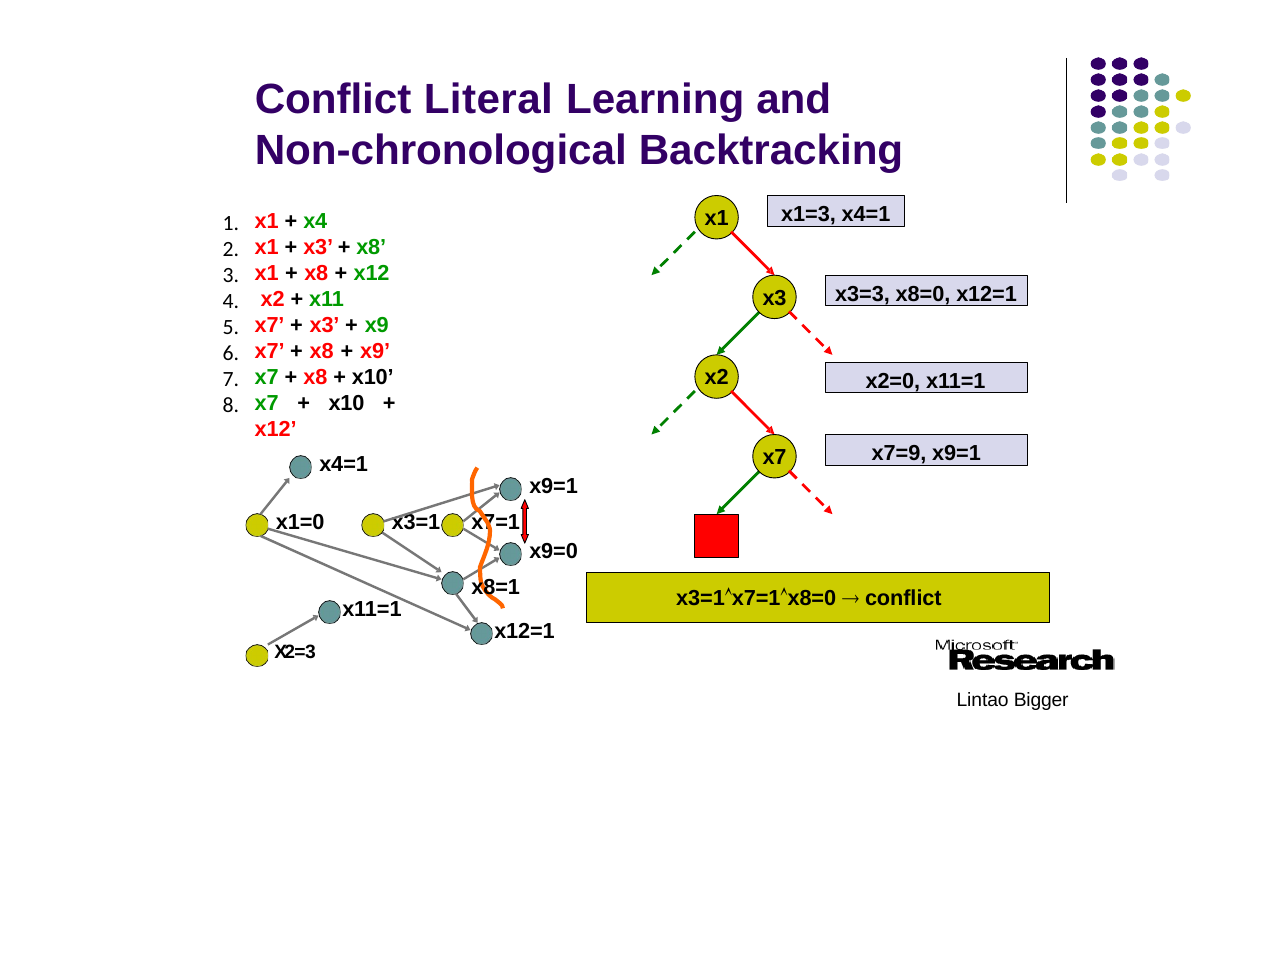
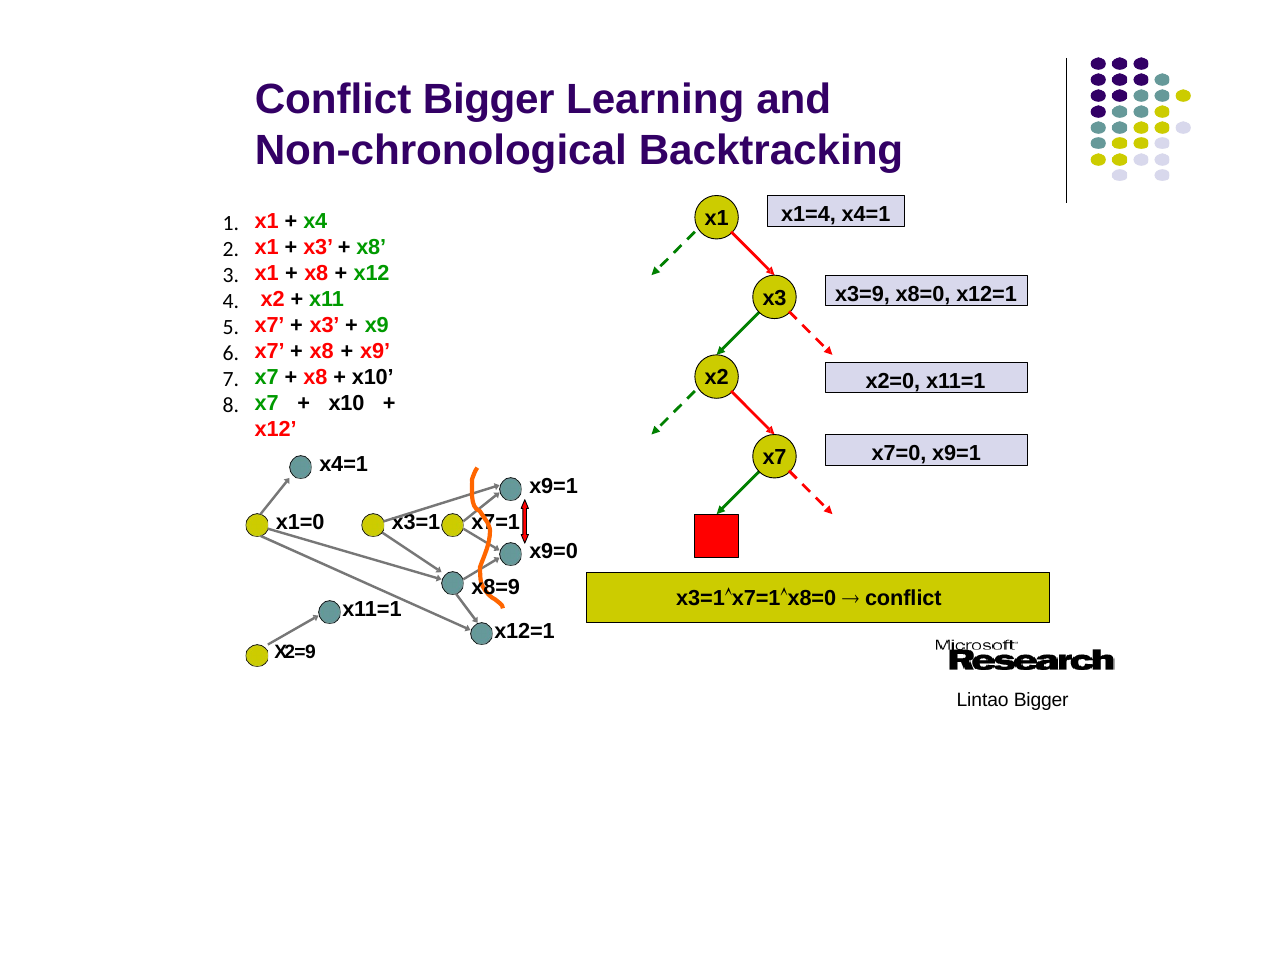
Conflict Literal: Literal -> Bigger (489, 99)
x1=3: x1=3 -> x1=4 (808, 214)
x3=3: x3=3 -> x3=9 (862, 294)
x7=9: x7=9 -> x7=0 (899, 453)
x8=1: x8=1 -> x8=9 (496, 587)
3: 3 -> 9 (311, 651)
